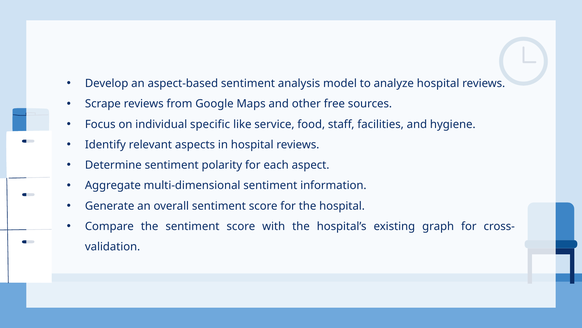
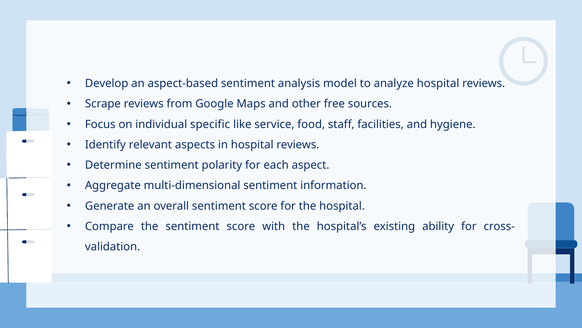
graph: graph -> ability (438, 226)
